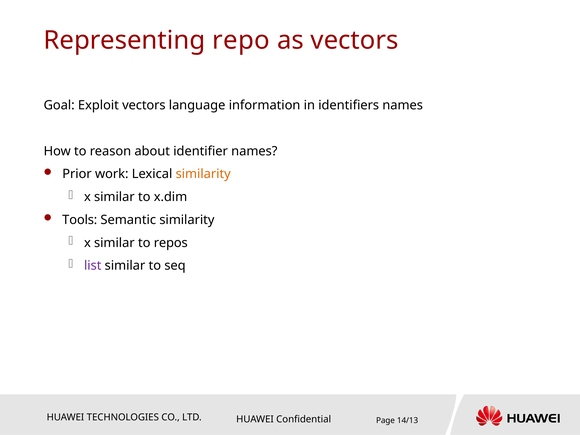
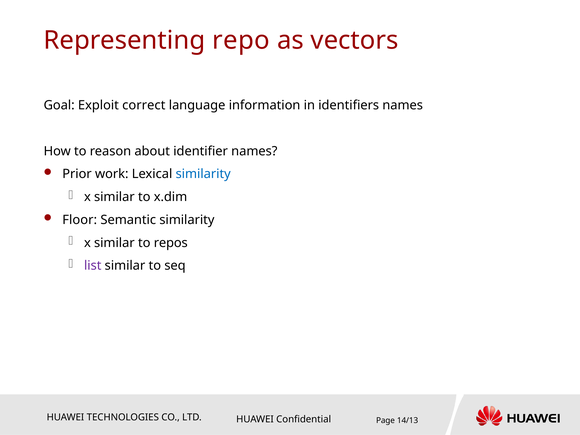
Exploit vectors: vectors -> correct (144, 105)
similarity colour: orange -> blue (203, 174)
Tools: Tools -> Floor (80, 220)
